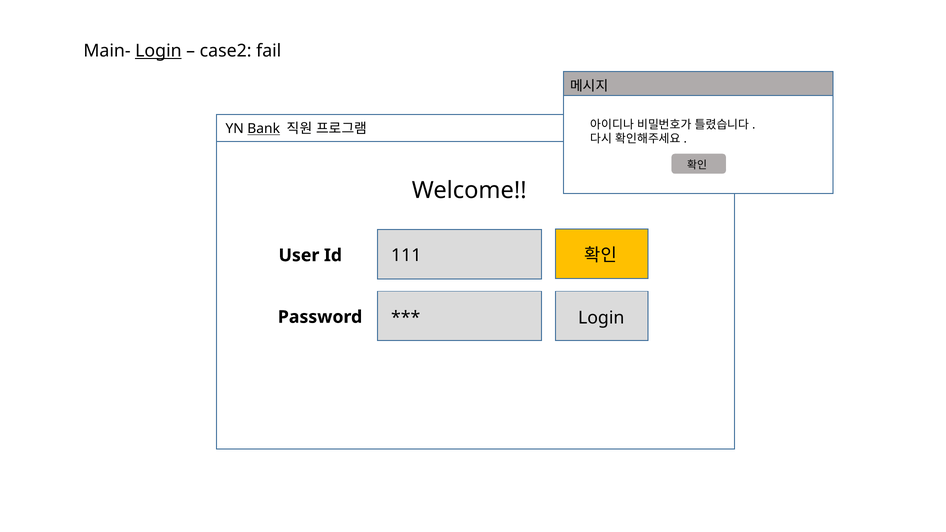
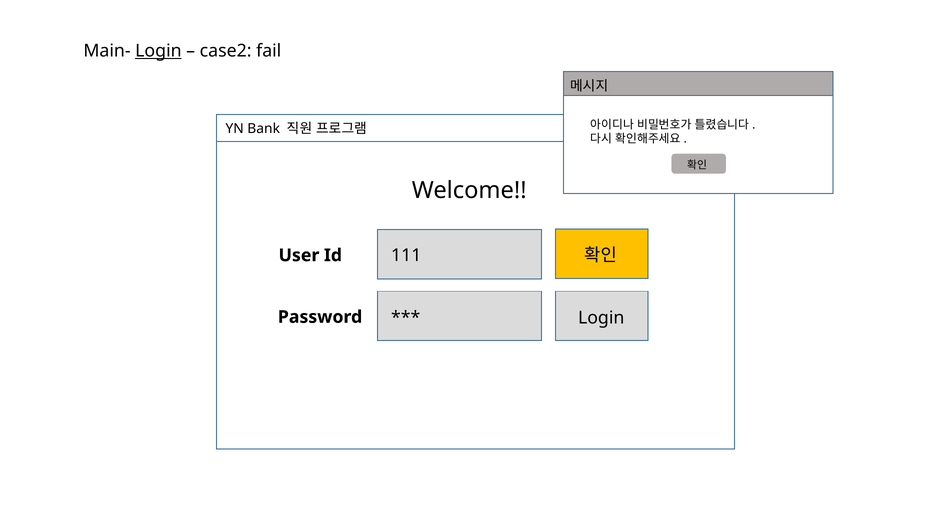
Bank underline: present -> none (264, 129)
